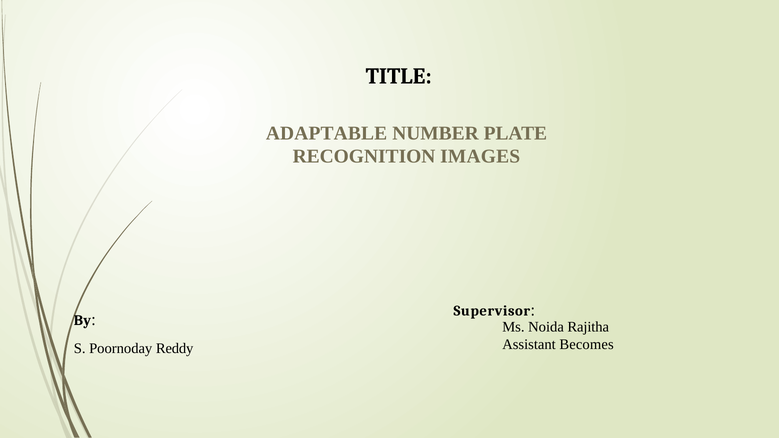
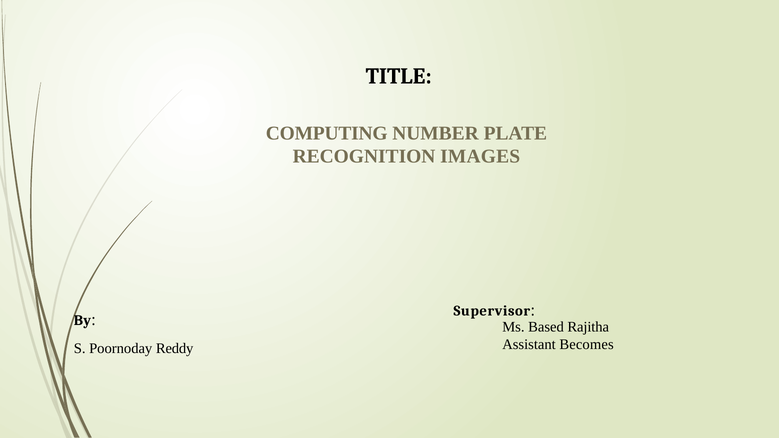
ADAPTABLE: ADAPTABLE -> COMPUTING (327, 133)
Noida: Noida -> Based (546, 327)
